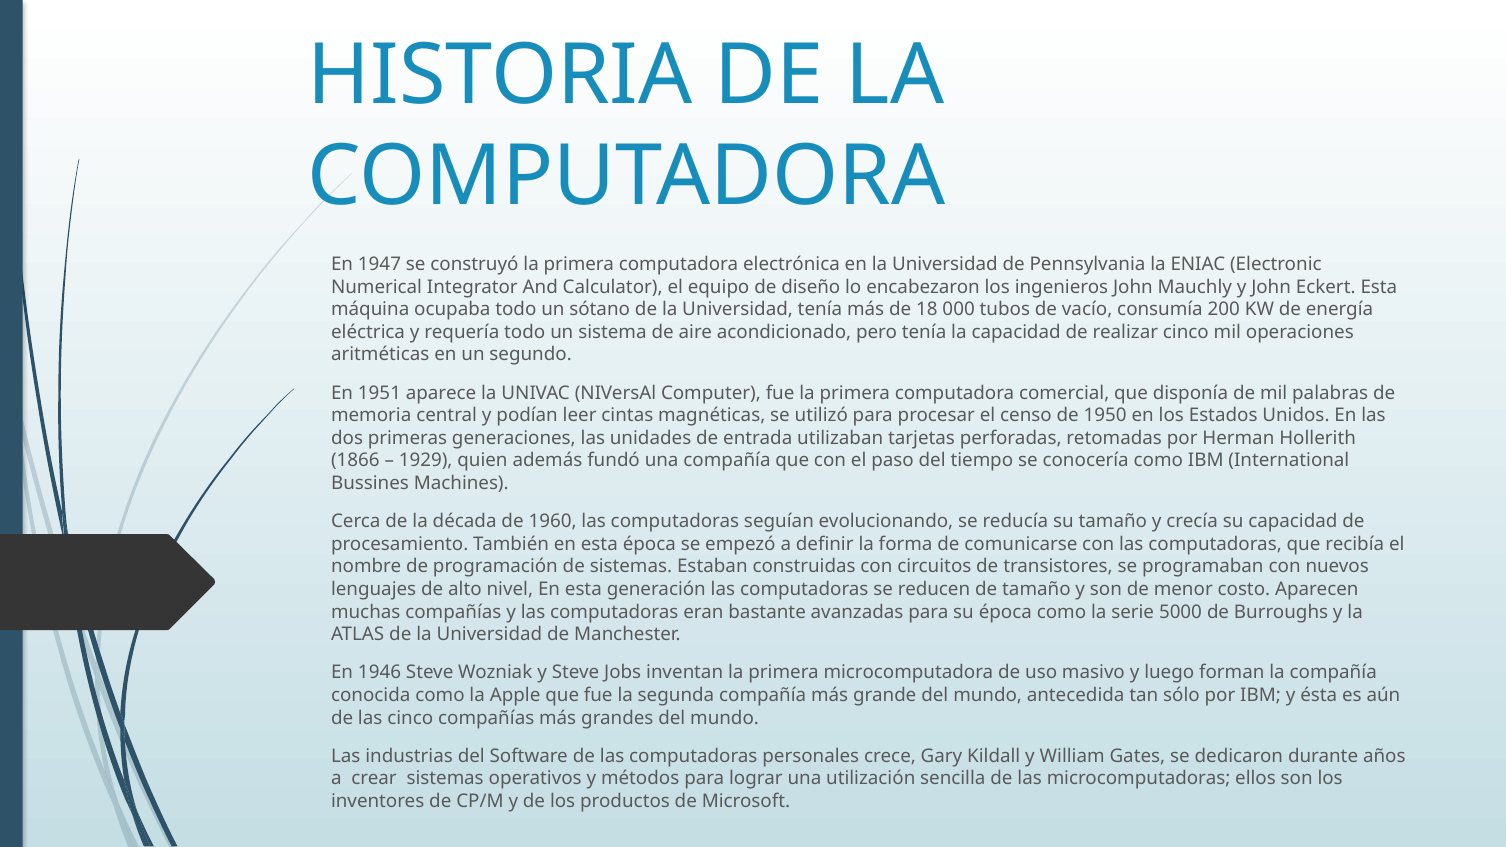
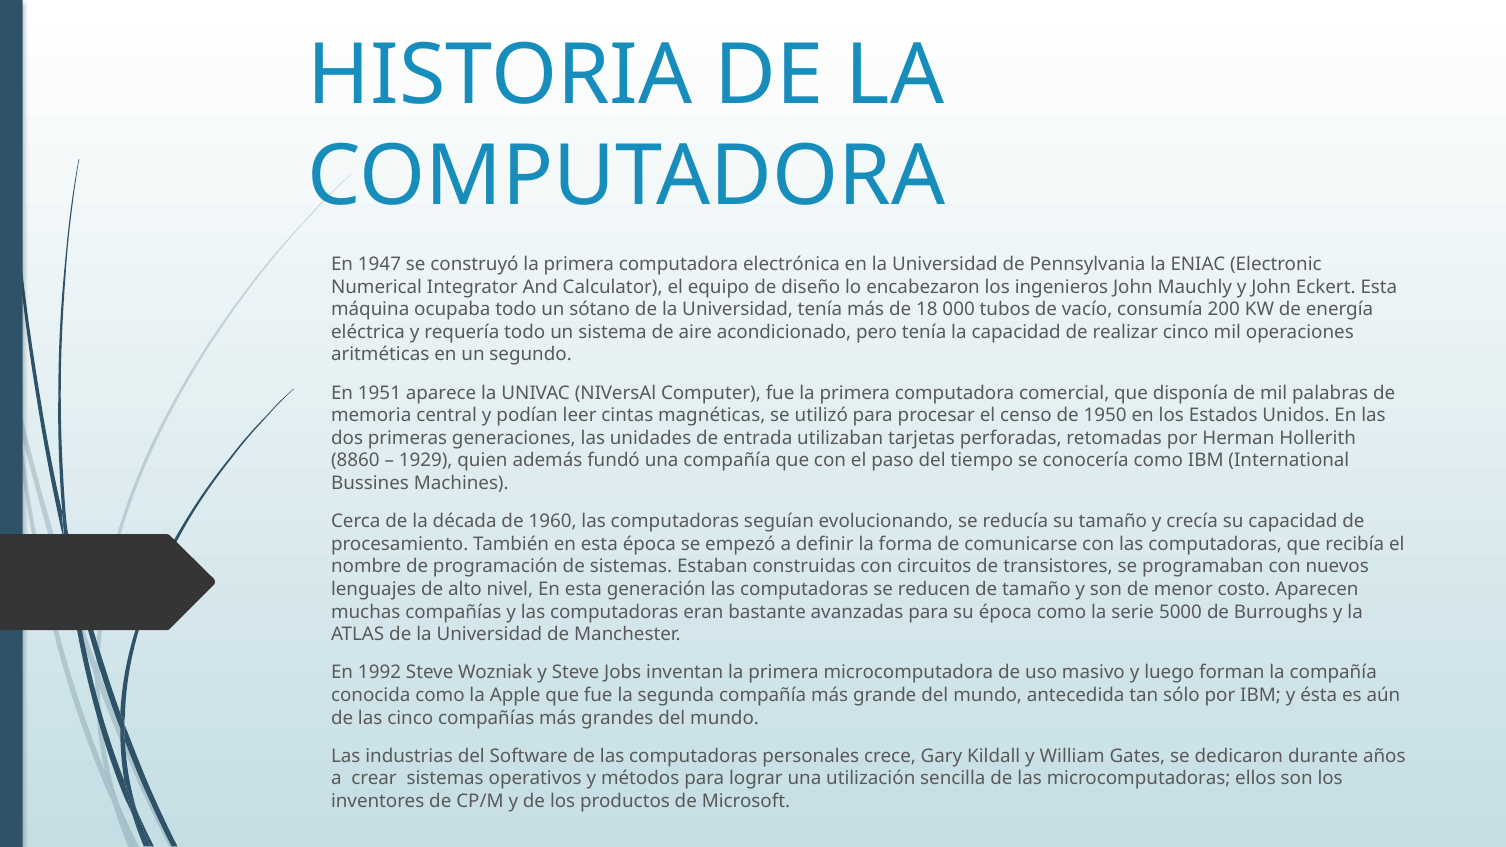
1866: 1866 -> 8860 (355, 461)
1946: 1946 -> 1992 (380, 673)
